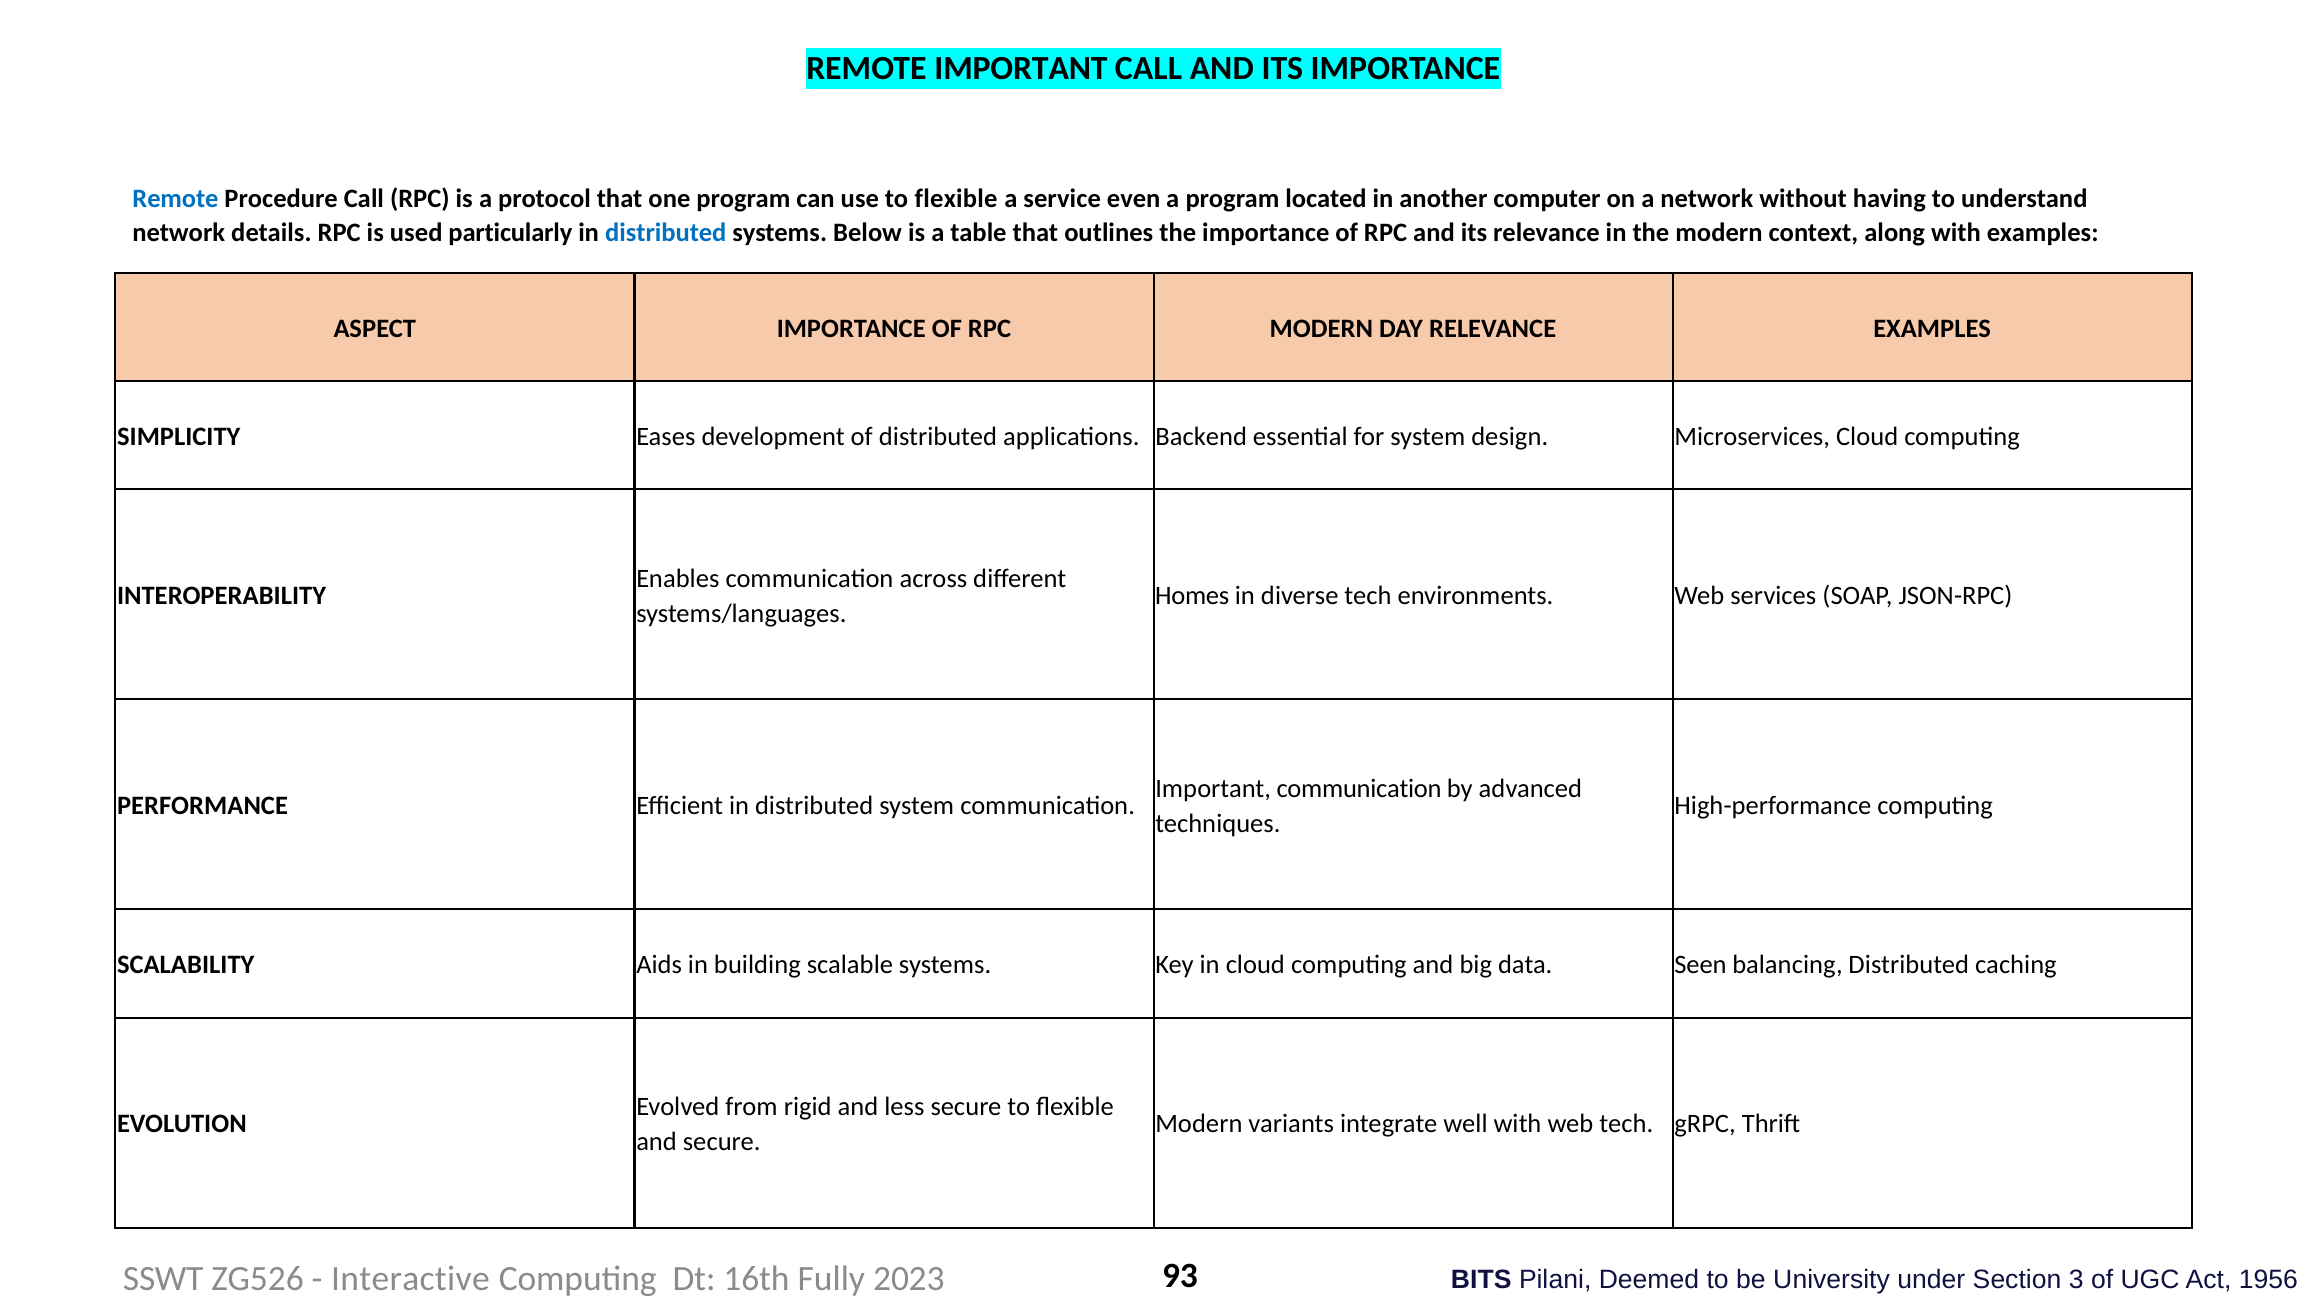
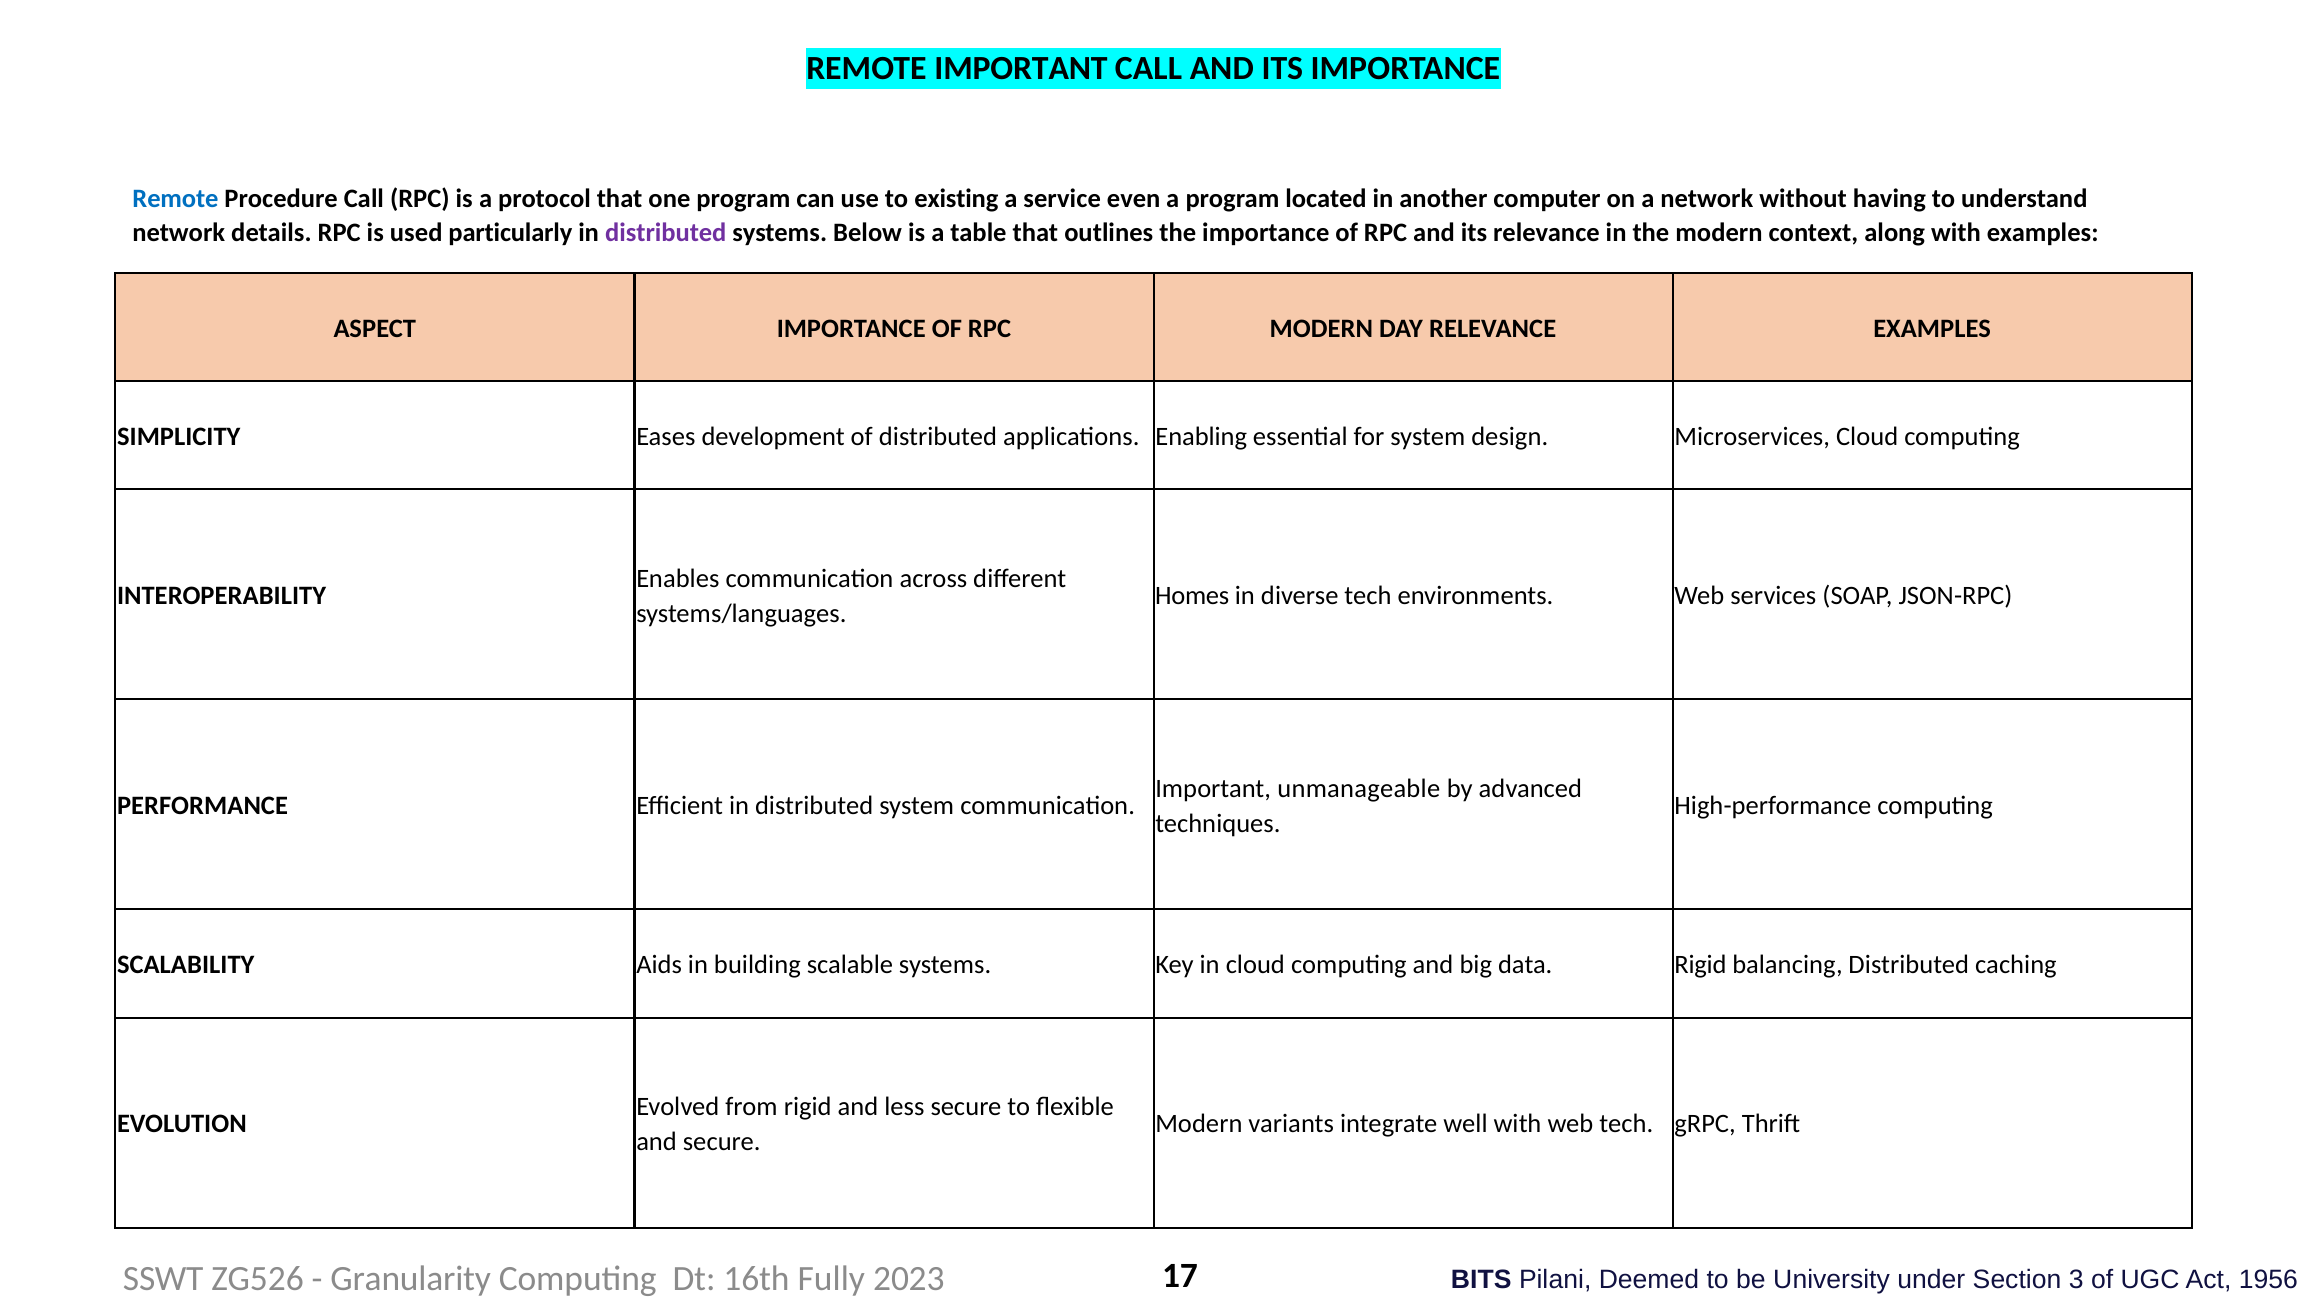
use to flexible: flexible -> existing (956, 198)
distributed colour: blue -> purple (666, 232)
Backend: Backend -> Enabling (1201, 437)
Important communication: communication -> unmanageable (1359, 788)
data Seen: Seen -> Rigid (1700, 965)
Interactive: Interactive -> Granularity (411, 1278)
93: 93 -> 17 (1180, 1276)
